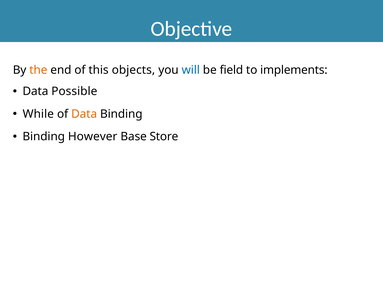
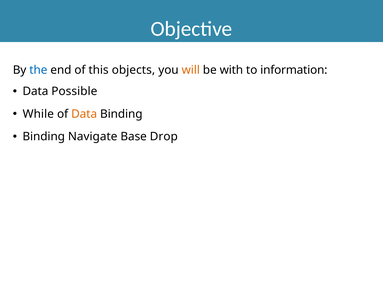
the colour: orange -> blue (38, 70)
will colour: blue -> orange (191, 70)
field: field -> with (231, 70)
implements: implements -> information (294, 70)
However: However -> Navigate (93, 137)
Store: Store -> Drop (164, 137)
